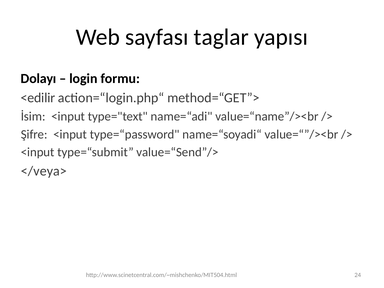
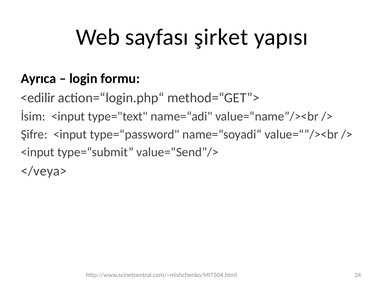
taglar: taglar -> şirket (221, 37)
Dolayı: Dolayı -> Ayrıca (38, 78)
